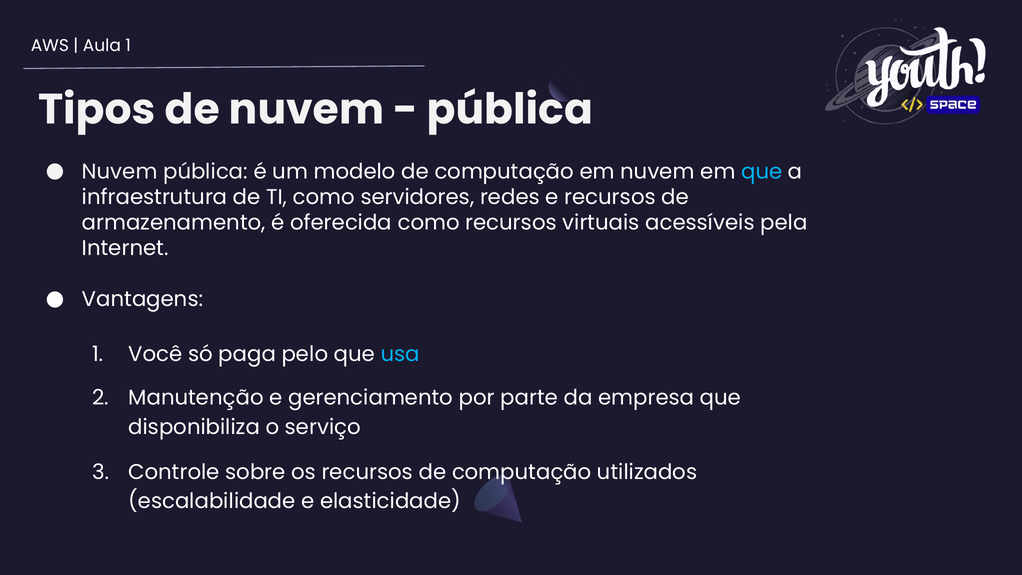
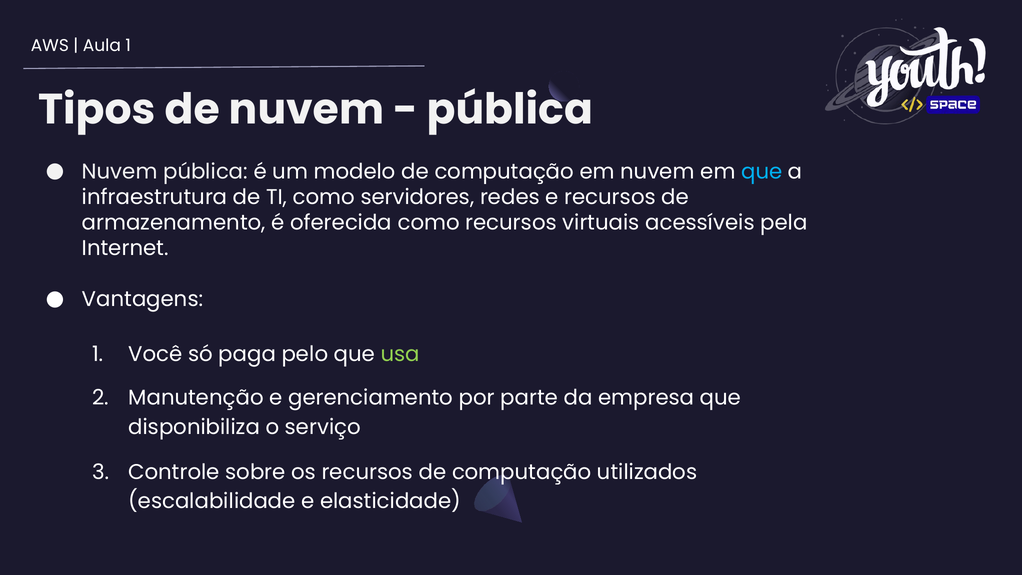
usa colour: light blue -> light green (400, 354)
